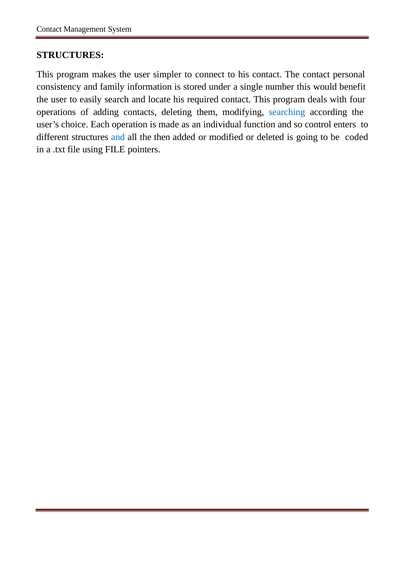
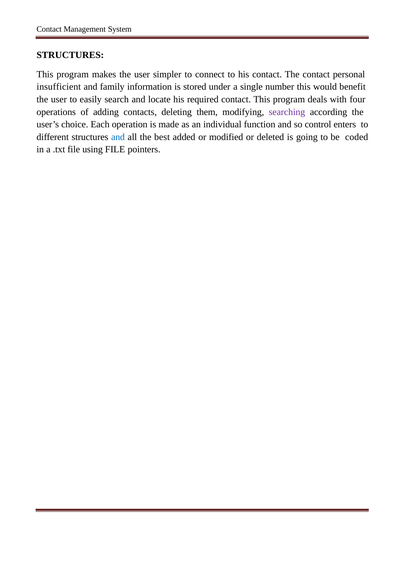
consistency: consistency -> insufficient (59, 87)
searching colour: blue -> purple (287, 112)
then: then -> best (162, 137)
